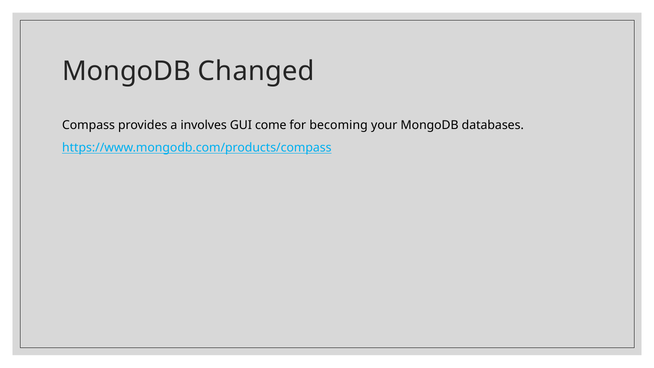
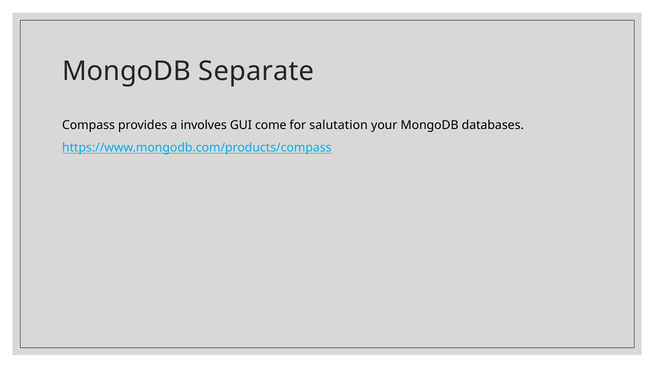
Changed: Changed -> Separate (256, 71)
becoming: becoming -> salutation (339, 125)
